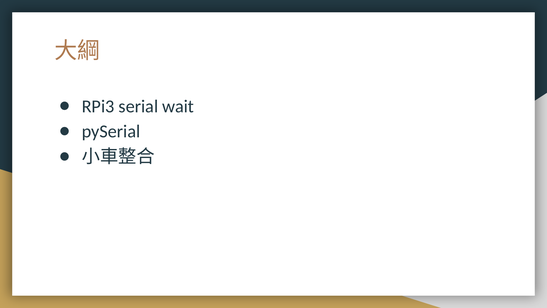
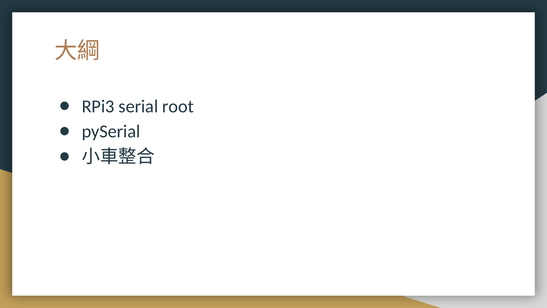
wait: wait -> root (178, 106)
